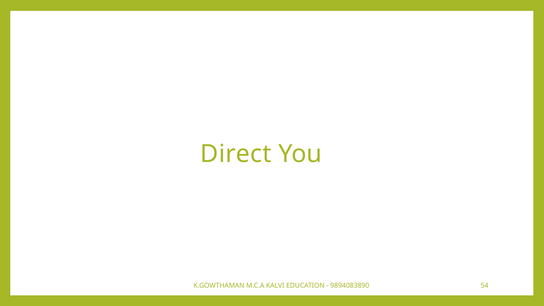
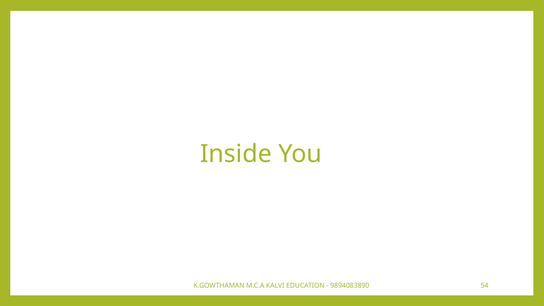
Direct: Direct -> Inside (236, 154)
